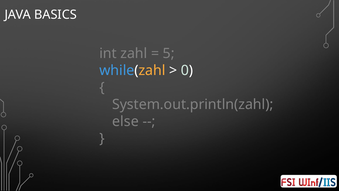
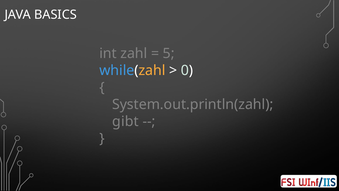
else: else -> gibt (125, 121)
